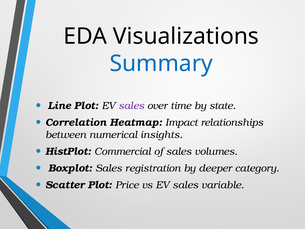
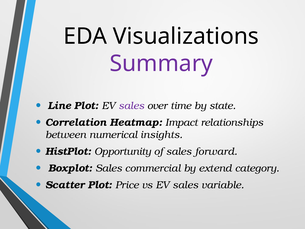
Summary colour: blue -> purple (161, 64)
Commercial: Commercial -> Opportunity (123, 151)
volumes: volumes -> forward (216, 151)
registration: registration -> commercial (153, 168)
deeper: deeper -> extend (215, 168)
